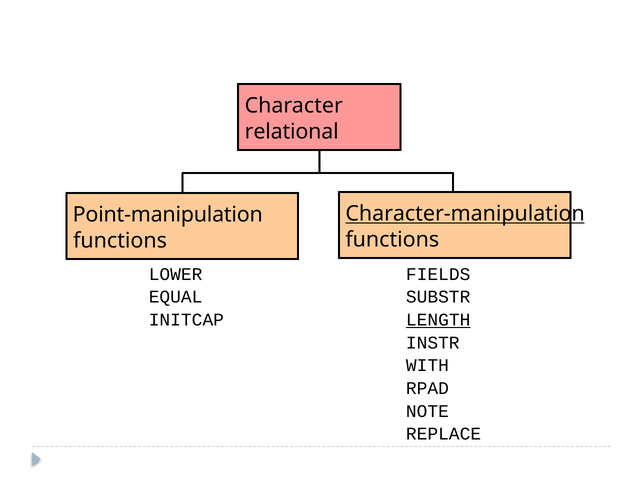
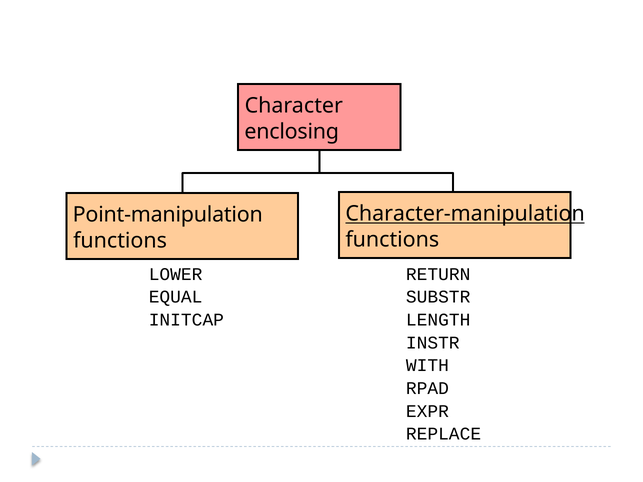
relational: relational -> enclosing (292, 132)
FIELDS: FIELDS -> RETURN (438, 274)
LENGTH underline: present -> none (438, 320)
NOTE: NOTE -> EXPR (427, 411)
